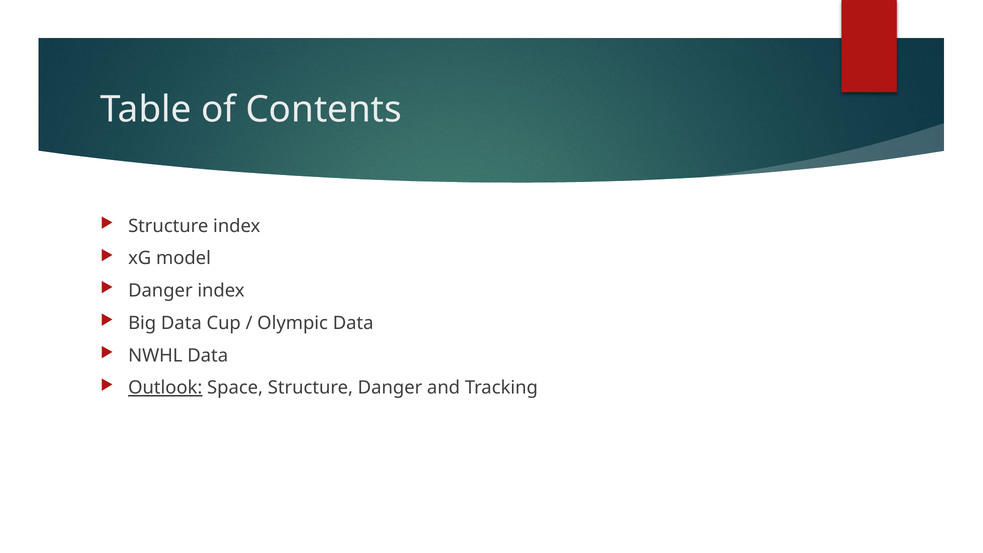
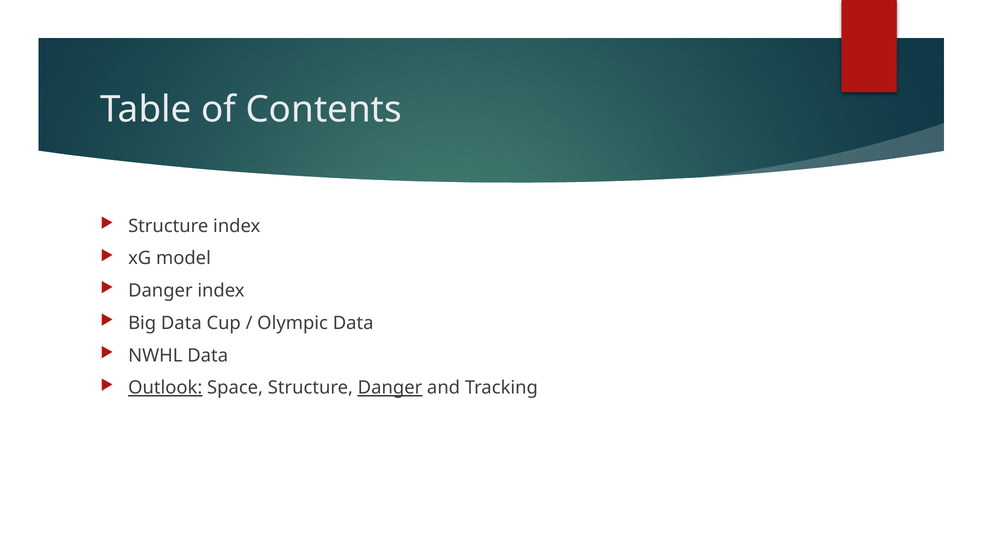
Danger underline: none -> present (390, 388)
